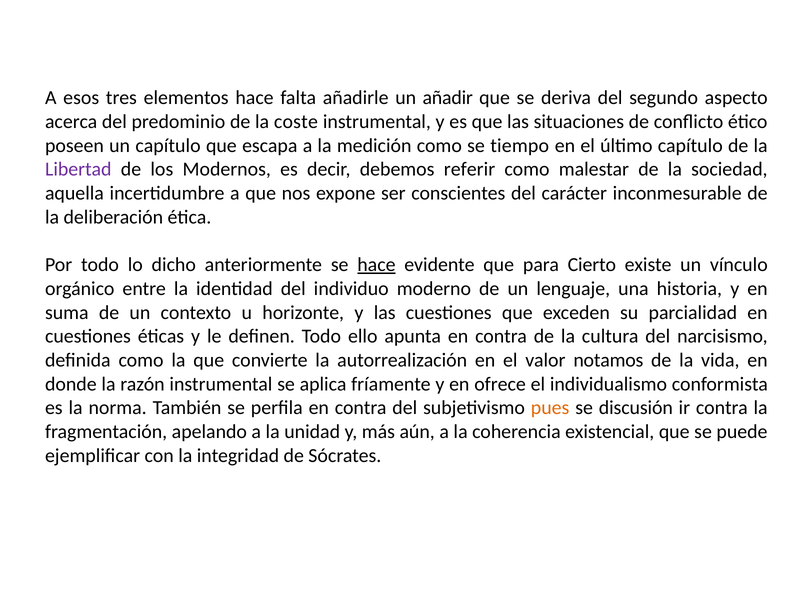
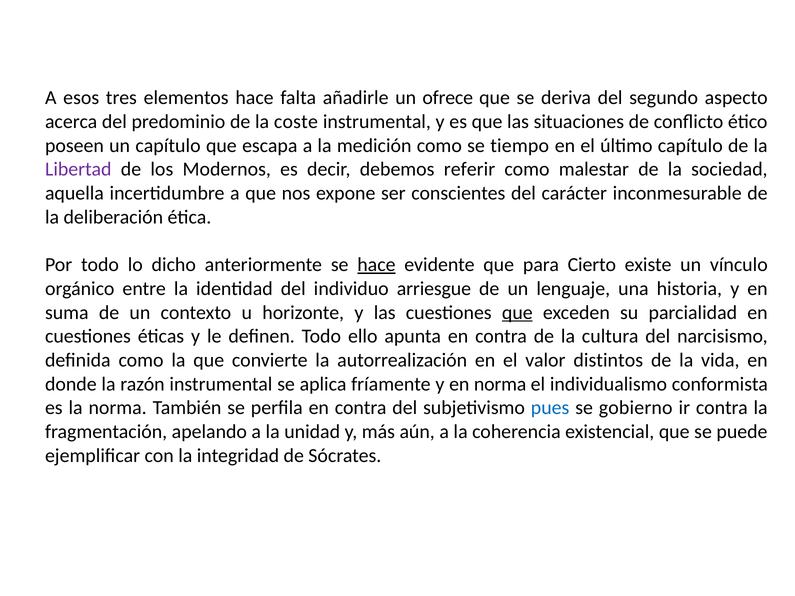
añadir: añadir -> ofrece (448, 98)
moderno: moderno -> arriesgue (434, 289)
que underline: none -> present (517, 313)
notamos: notamos -> distintos (608, 360)
en ofrece: ofrece -> norma (500, 384)
pues colour: orange -> blue (550, 408)
discusión: discusión -> gobierno (636, 408)
